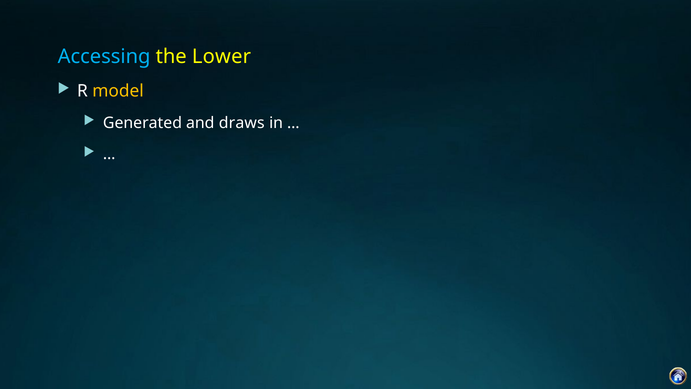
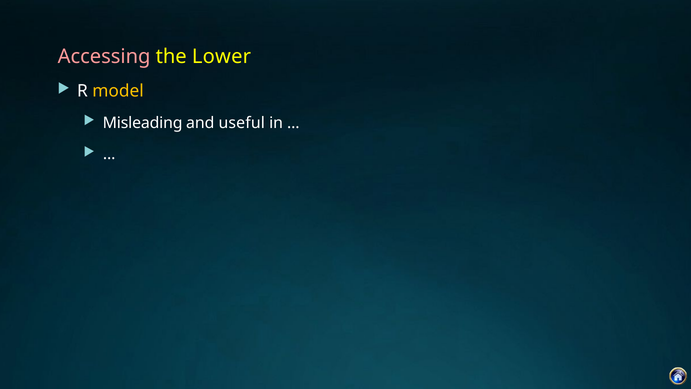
Accessing colour: light blue -> pink (104, 56)
Generated: Generated -> Misleading (143, 123)
draws: draws -> useful (242, 123)
